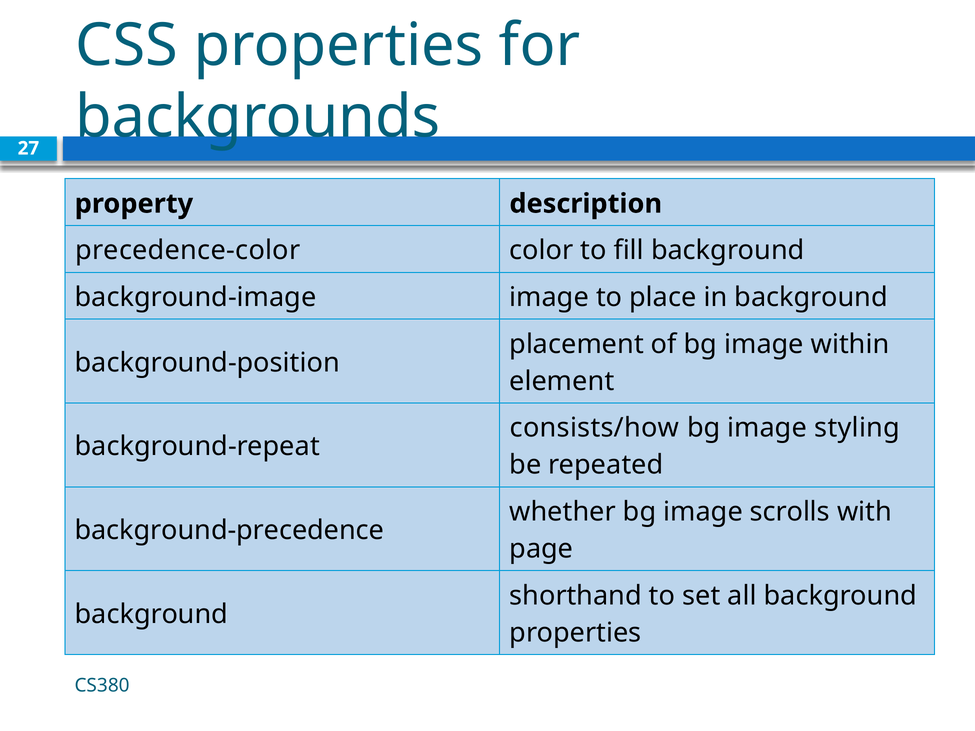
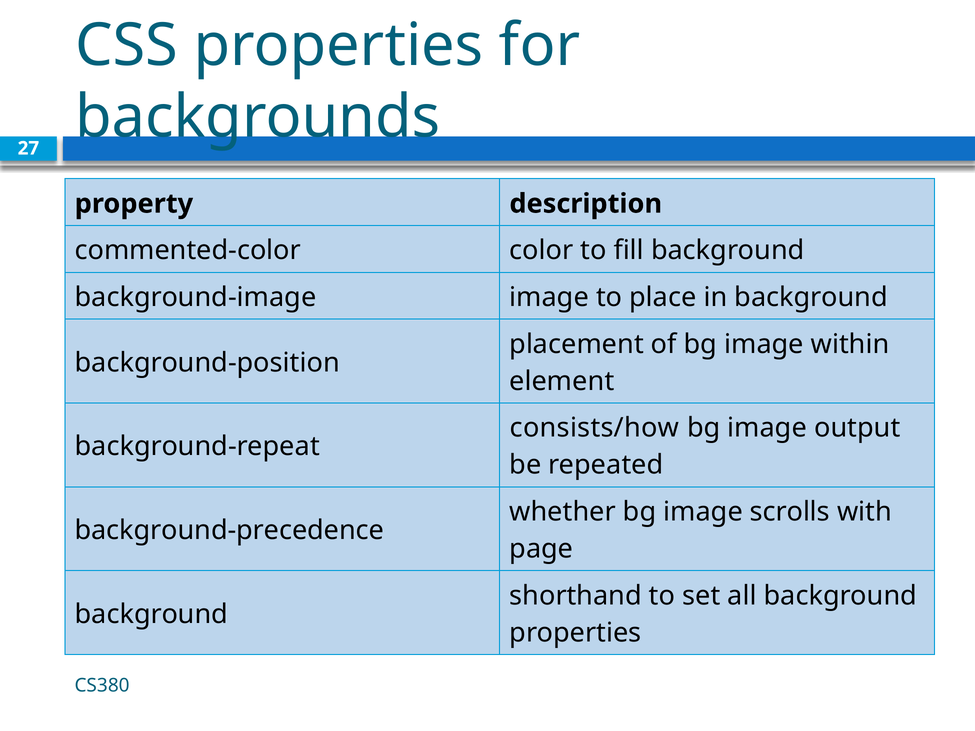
precedence-color: precedence-color -> commented-color (188, 251)
styling: styling -> output (857, 428)
